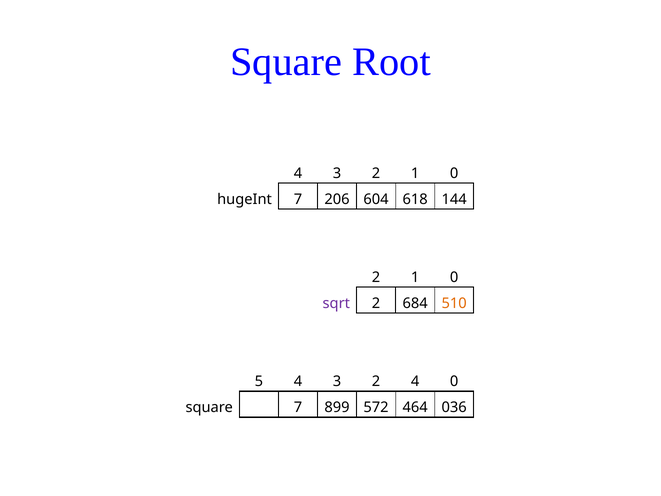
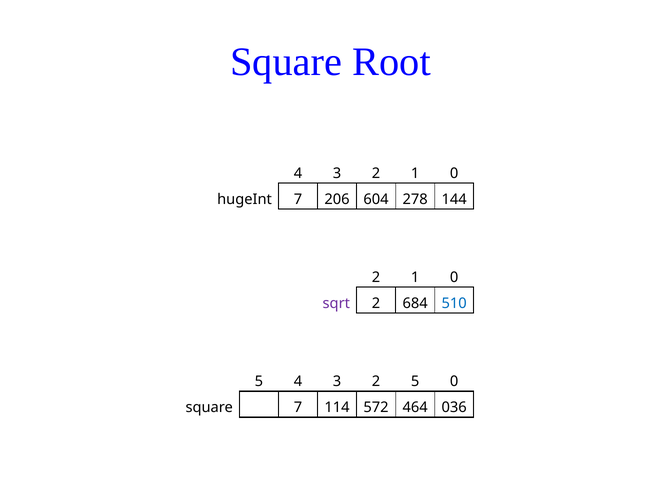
618: 618 -> 278 (415, 199)
510 colour: orange -> blue (454, 303)
2 4: 4 -> 5 (415, 381)
899: 899 -> 114 (337, 407)
